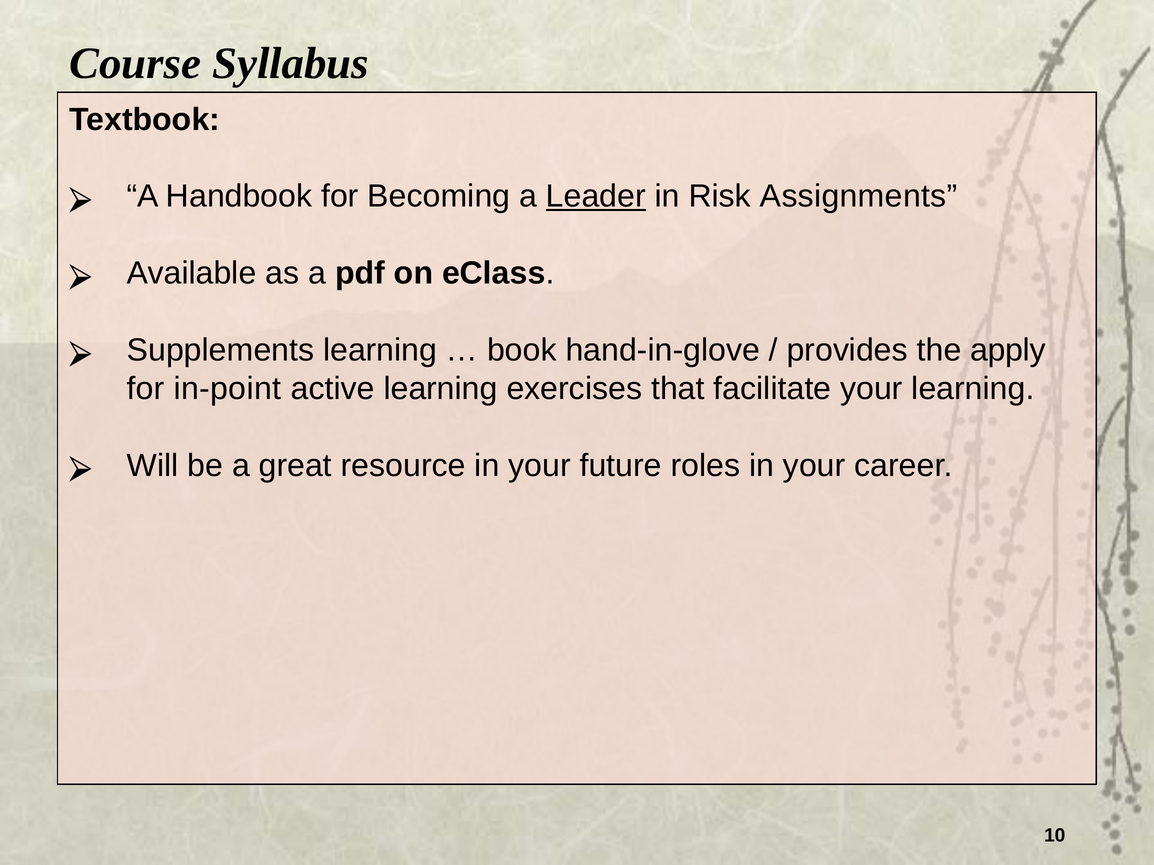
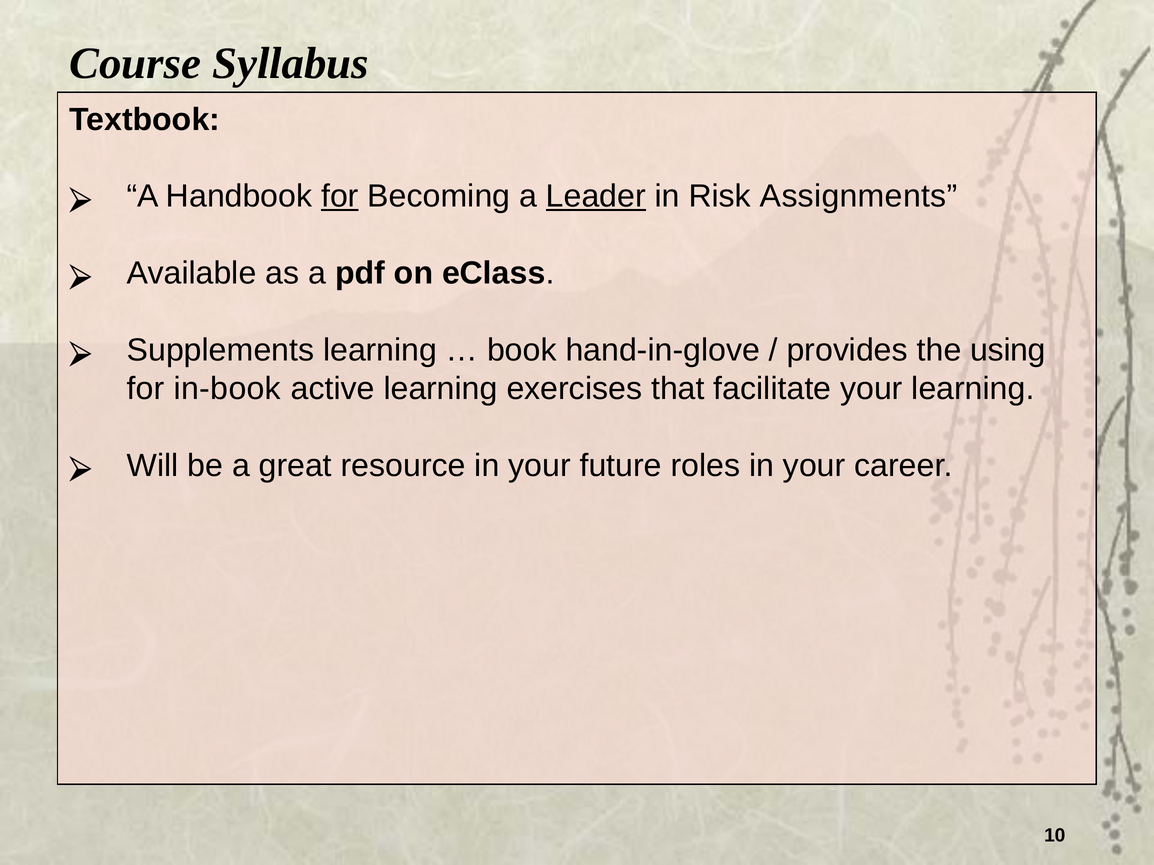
for underline: none -> present (340, 196)
apply: apply -> using (1008, 350)
in-point: in-point -> in-book (227, 389)
